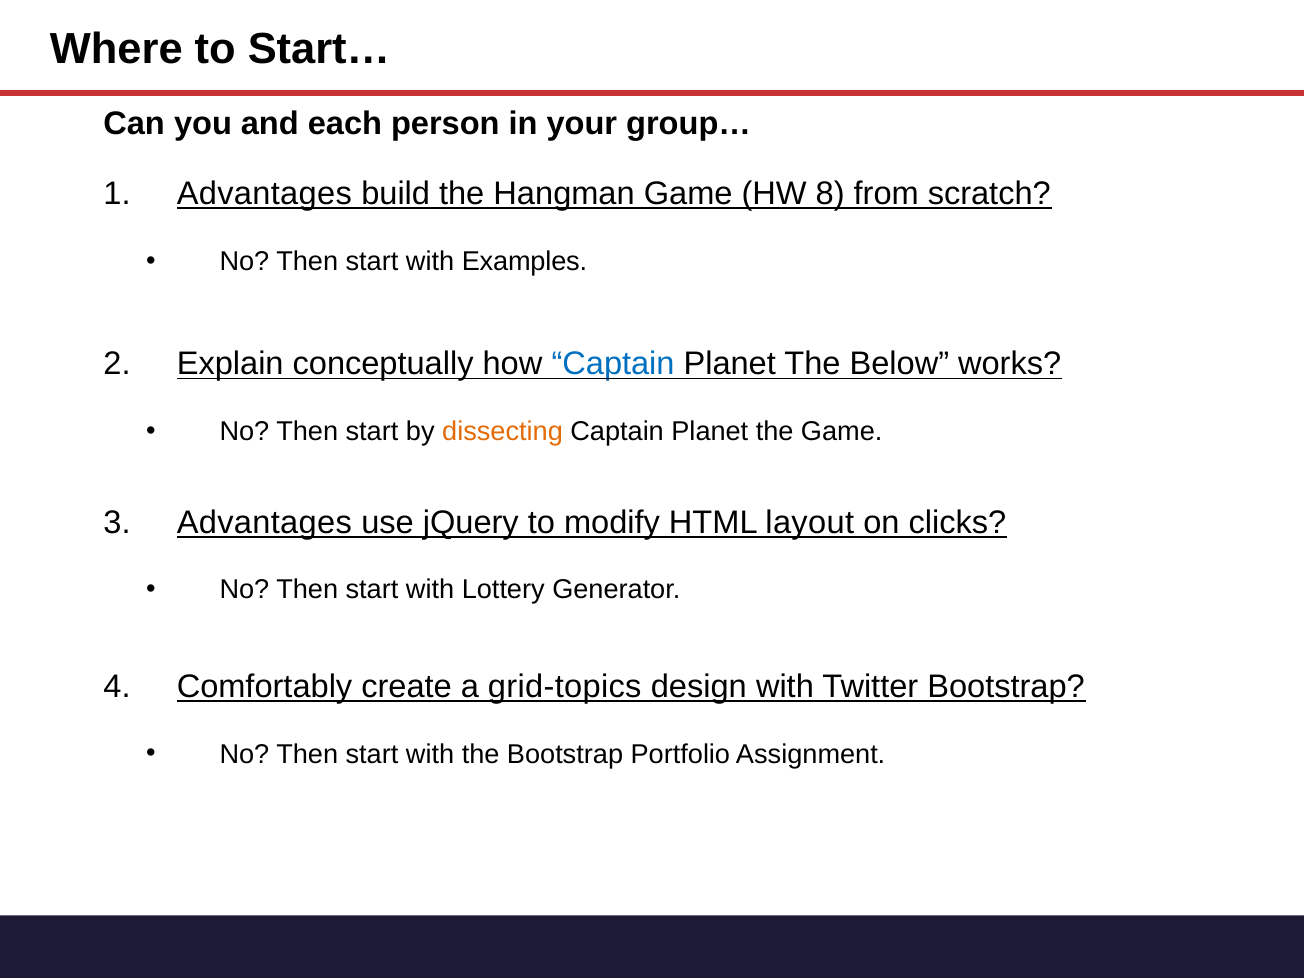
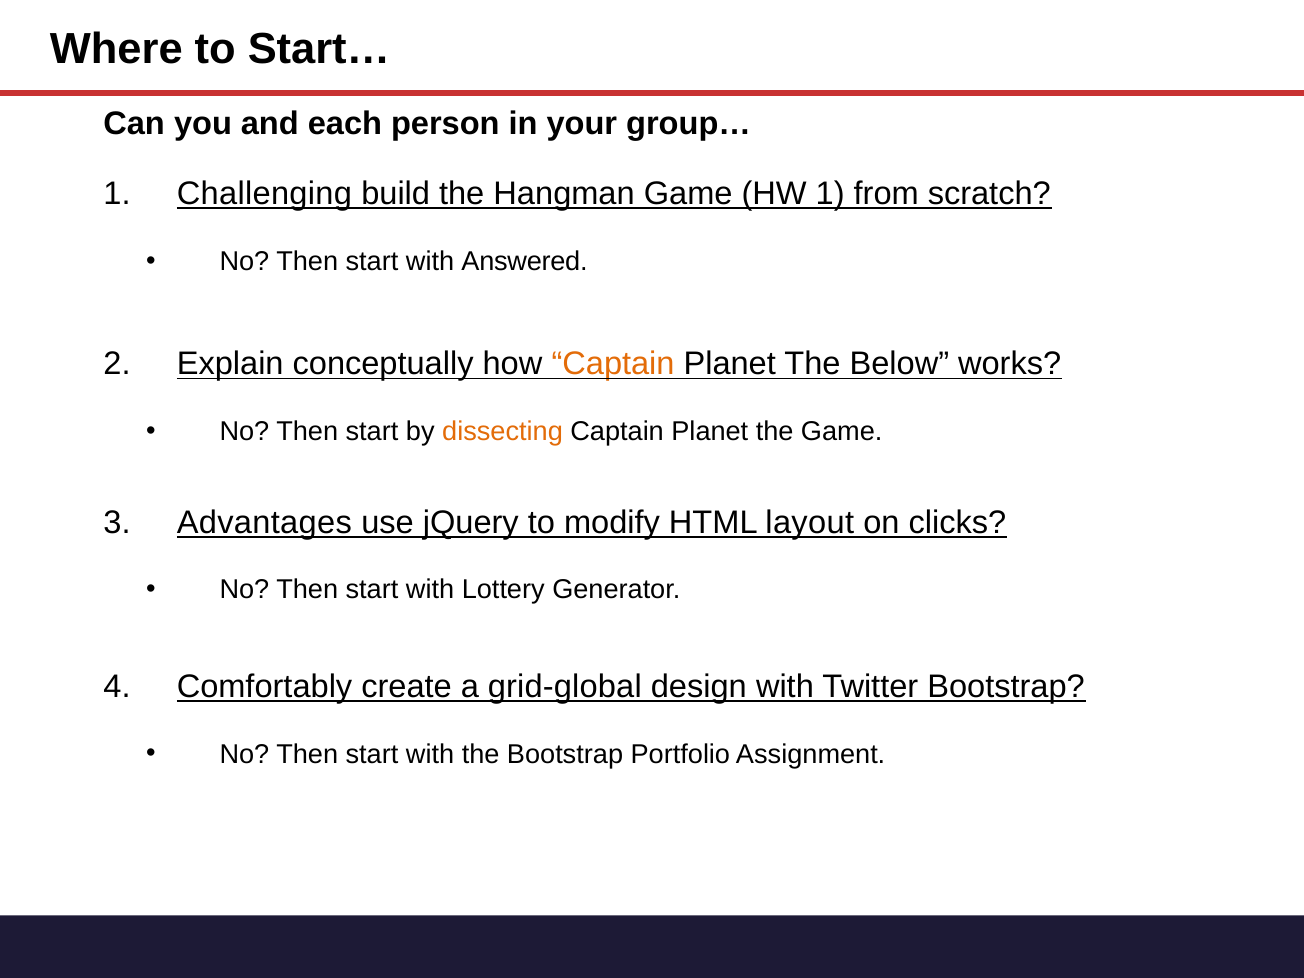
Advantages: Advantages -> Challenging (264, 194)
HW 8: 8 -> 1 (830, 194)
Examples: Examples -> Answered (525, 261)
Captain colour: blue -> orange (613, 364)
grid-topics: grid-topics -> grid-global (565, 687)
